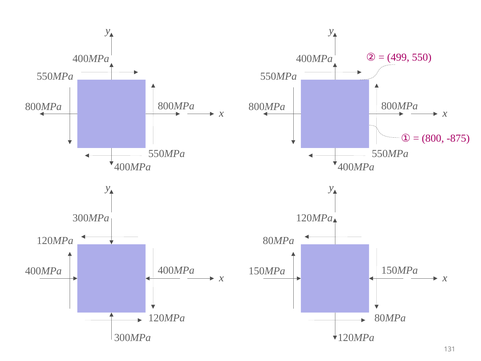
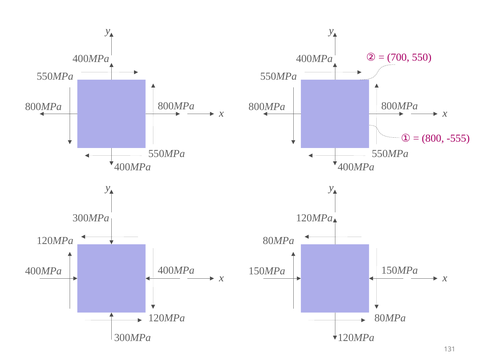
499: 499 -> 700 (398, 57)
-875: -875 -> -555 (458, 138)
